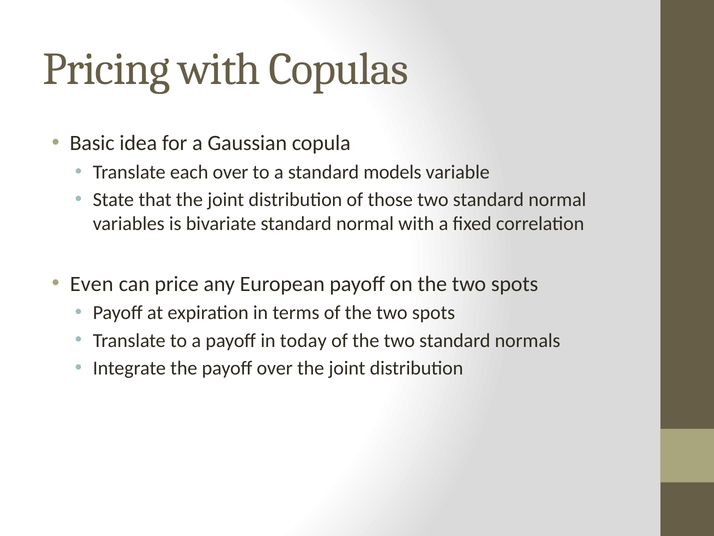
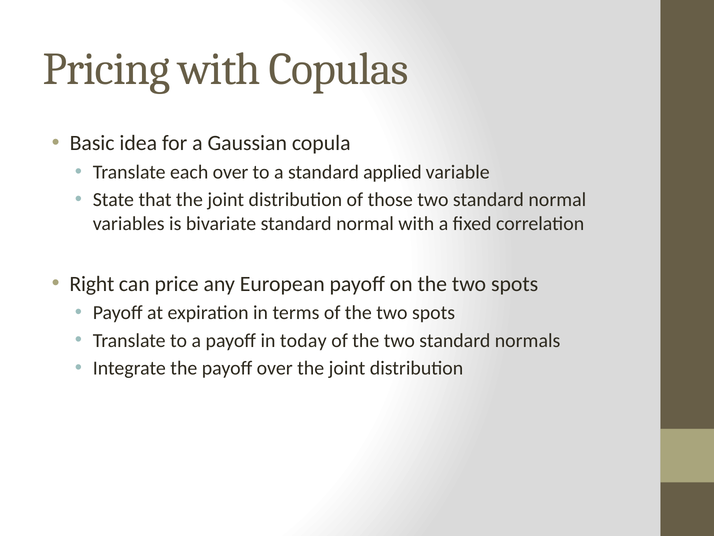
models: models -> applied (392, 172)
Even: Even -> Right (92, 284)
